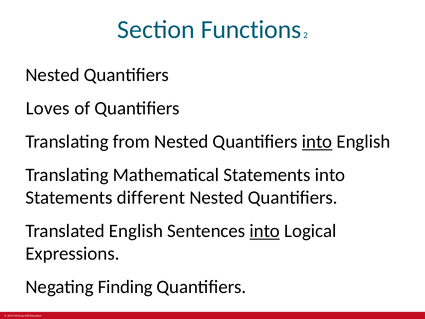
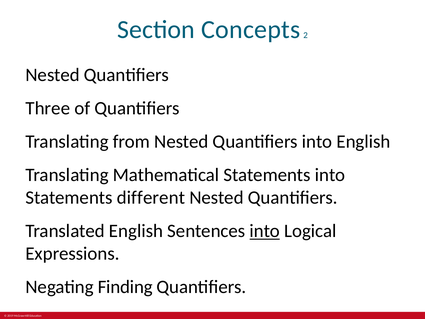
Functions: Functions -> Concepts (251, 29)
Loves: Loves -> Three (48, 108)
into underline: present -> none (317, 142)
